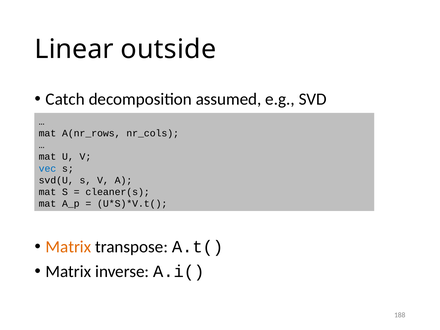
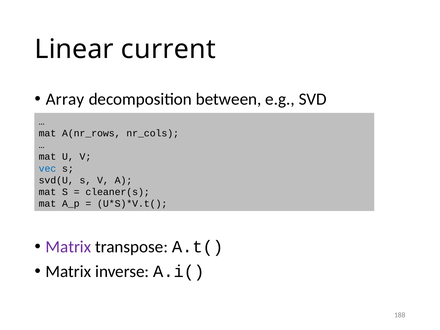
outside: outside -> current (168, 49)
Catch: Catch -> Array (65, 99)
assumed: assumed -> between (229, 99)
Matrix colour: orange -> purple (68, 247)
